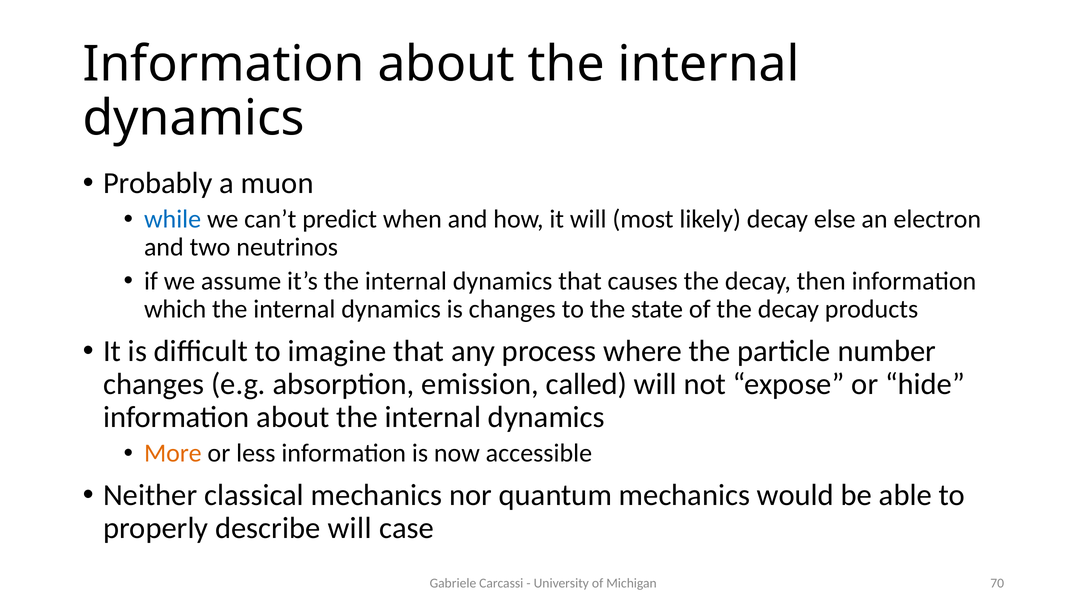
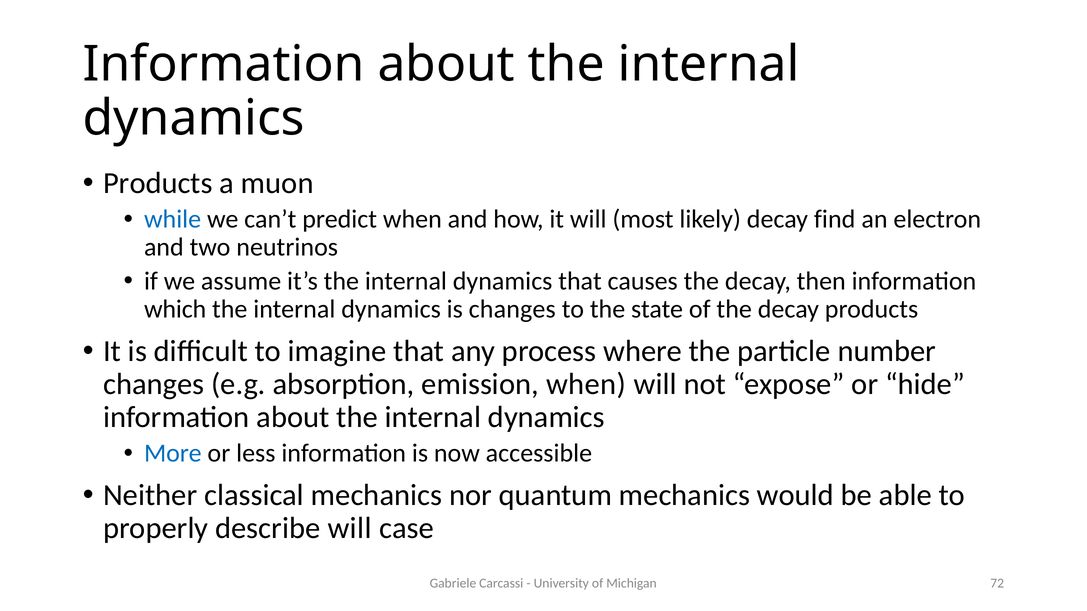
Probably: Probably -> Products (158, 183)
else: else -> find (835, 219)
emission called: called -> when (586, 384)
More colour: orange -> blue (173, 454)
70: 70 -> 72 (997, 584)
